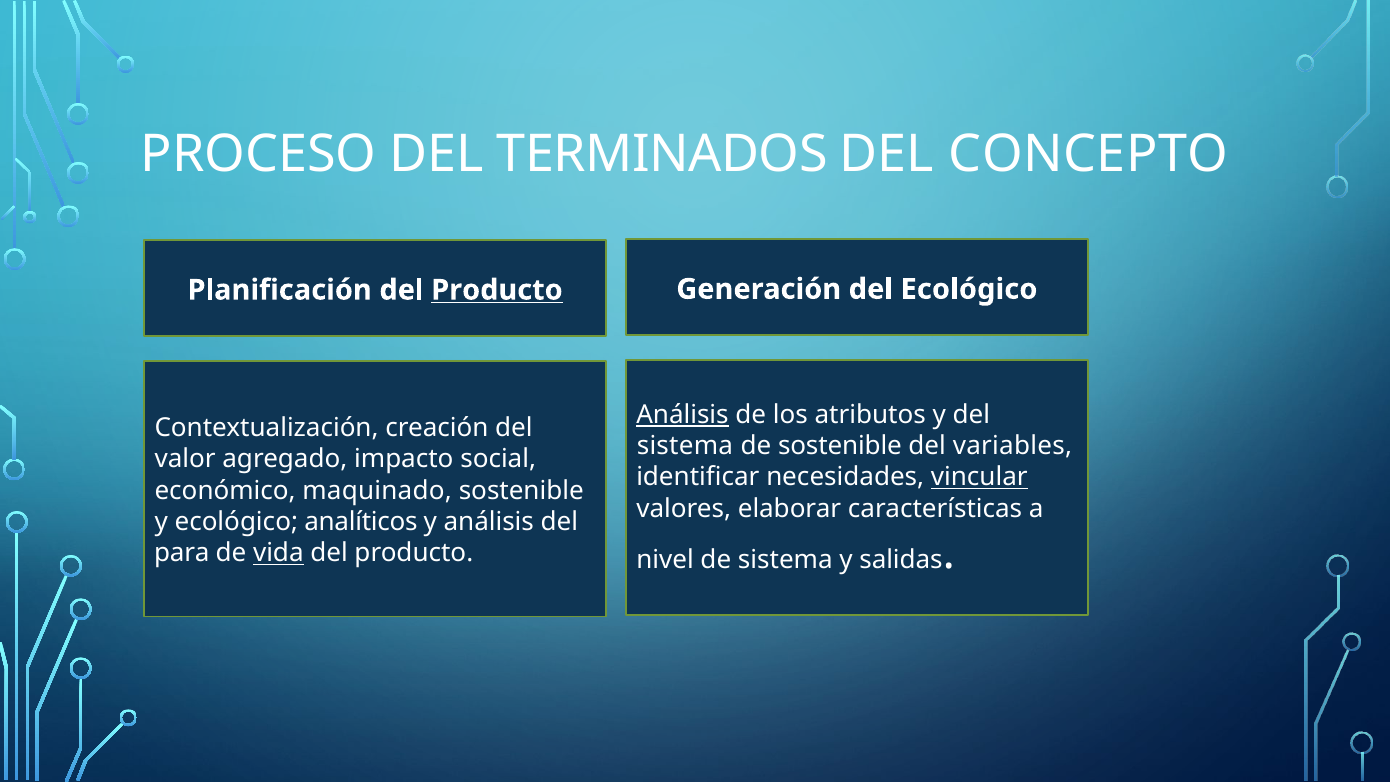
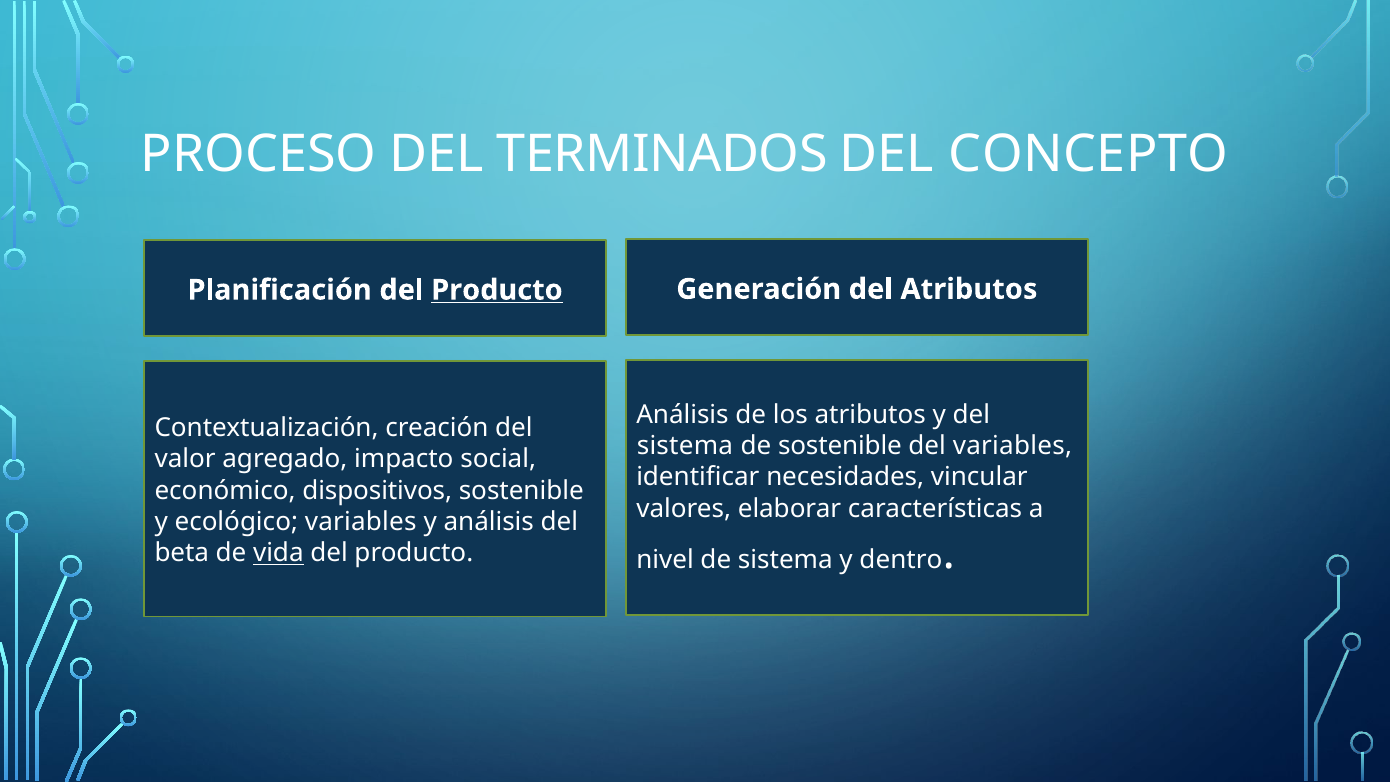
del Ecológico: Ecológico -> Atributos (969, 289)
Análisis underline: present -> none (683, 415)
vincular underline: present -> none (979, 477)
maquinado: maquinado -> dispositivos (377, 490)
ecológico analíticos: analíticos -> variables (361, 522)
para: para -> beta (182, 553)
salidas: salidas -> dentro (901, 560)
